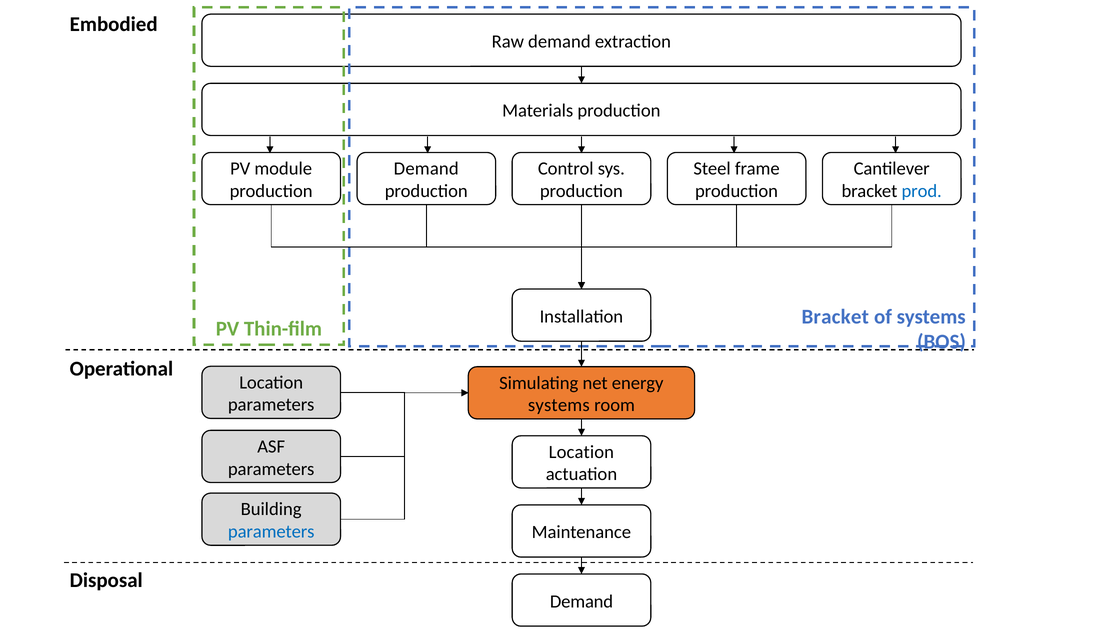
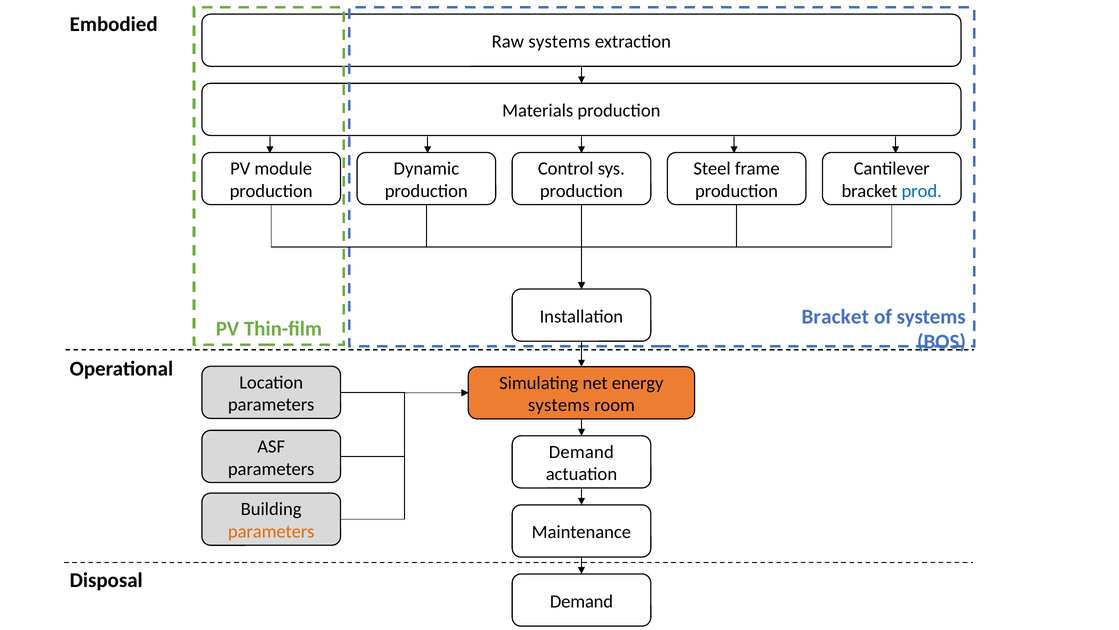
Raw demand: demand -> systems (559, 41)
Demand: Demand -> Dynamic (426, 168)
Location: Location -> Demand (581, 452)
parameters colour: blue -> orange (271, 531)
